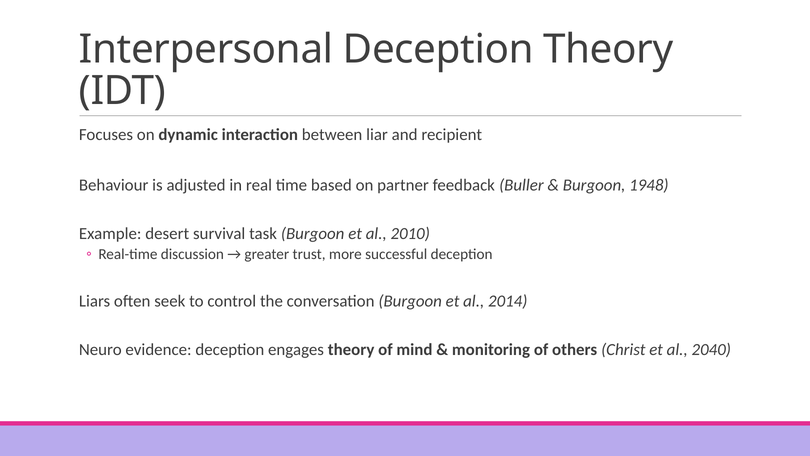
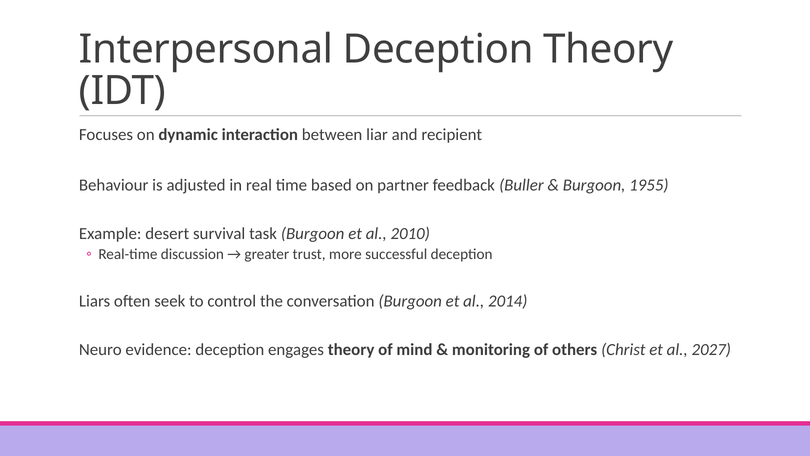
1948: 1948 -> 1955 (649, 185)
2040: 2040 -> 2027 (711, 349)
